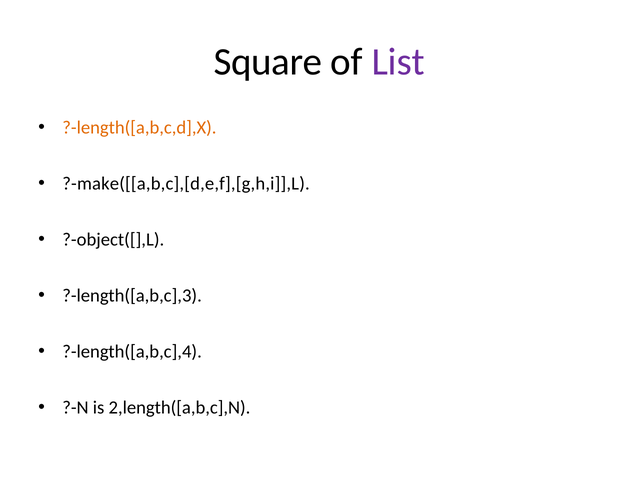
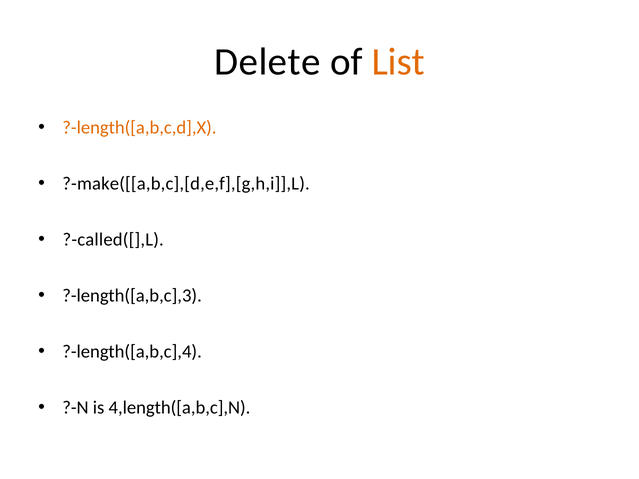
Square: Square -> Delete (267, 62)
List colour: purple -> orange (398, 62)
?-object([],L: ?-object([],L -> ?-called([],L (113, 240)
2,length([a,b,c],N: 2,length([a,b,c],N -> 4,length([a,b,c],N (180, 408)
